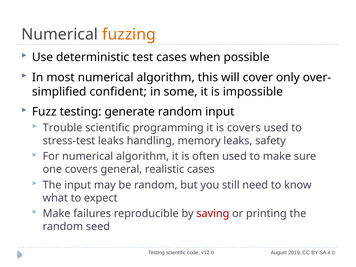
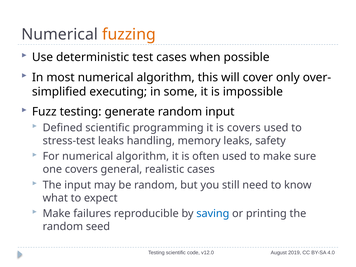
confident: confident -> executing (118, 92)
Trouble: Trouble -> Defined (63, 128)
saving colour: red -> blue (213, 213)
